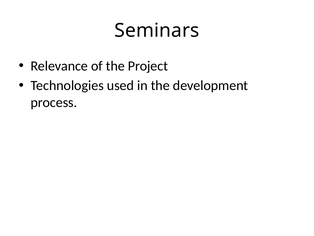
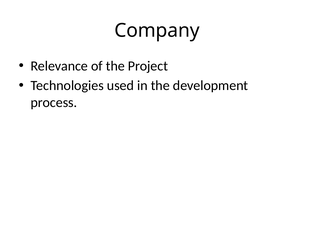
Seminars: Seminars -> Company (157, 30)
